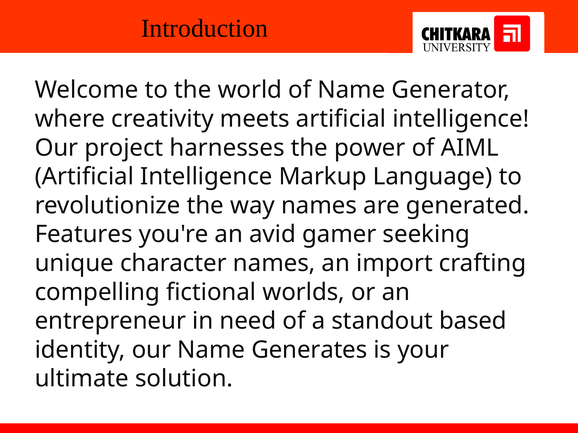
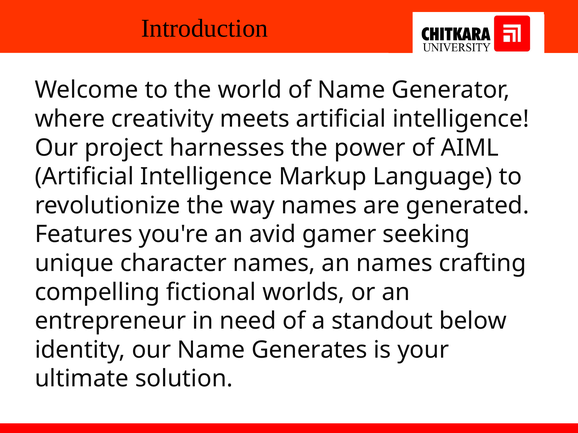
an import: import -> names (394, 264)
based: based -> below (473, 321)
